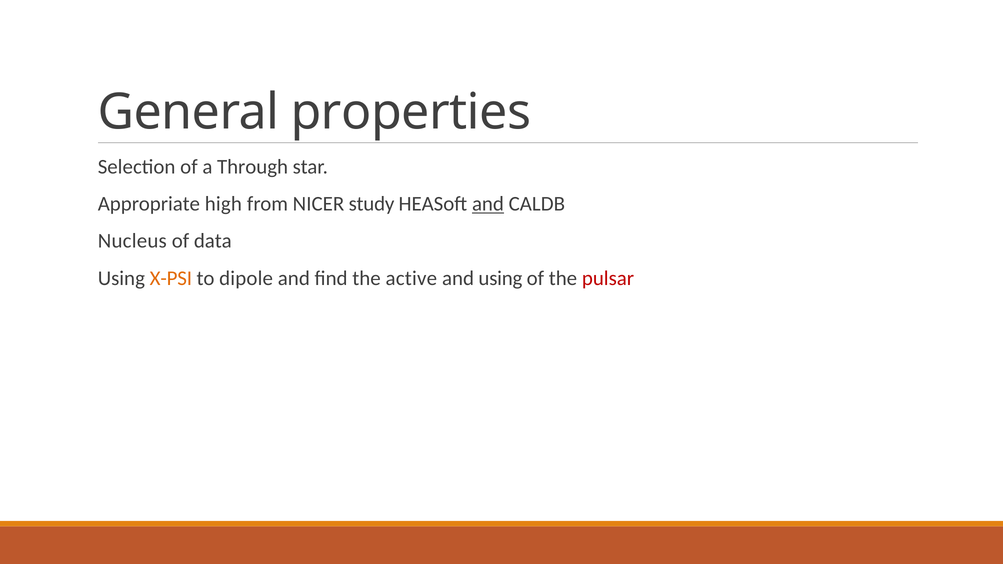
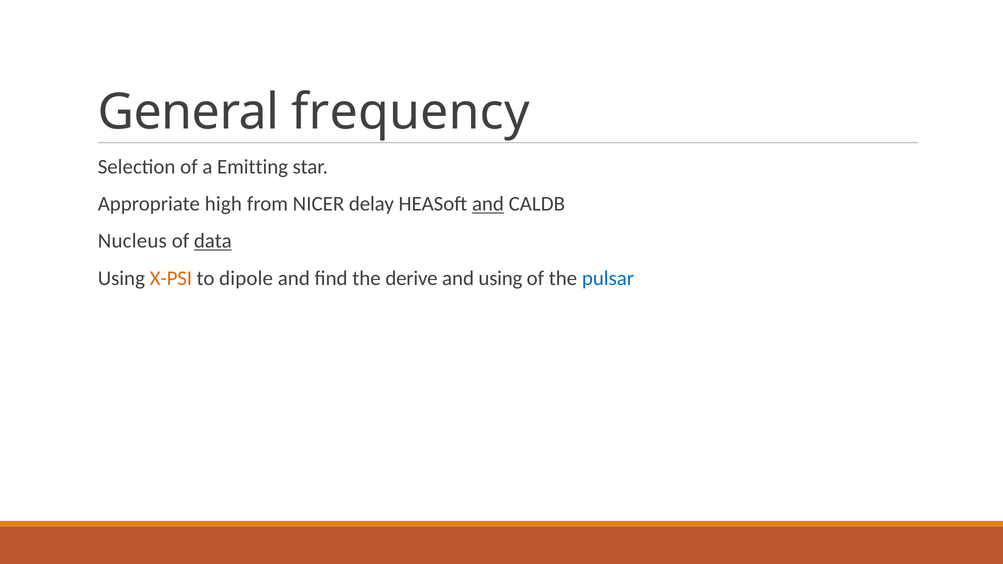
properties: properties -> frequency (411, 112)
Through: Through -> Emitting (253, 167)
study: study -> delay (371, 204)
data underline: none -> present (213, 241)
active: active -> derive (412, 278)
pulsar colour: red -> blue (608, 278)
